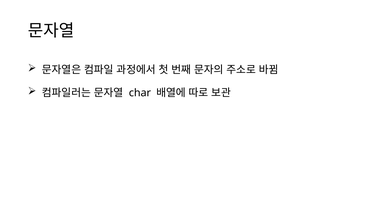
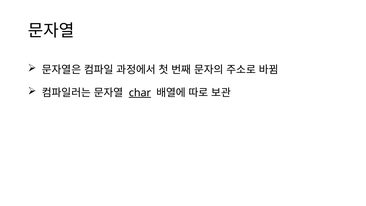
char underline: none -> present (140, 93)
